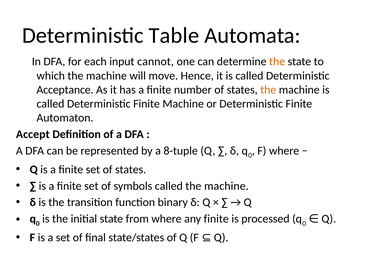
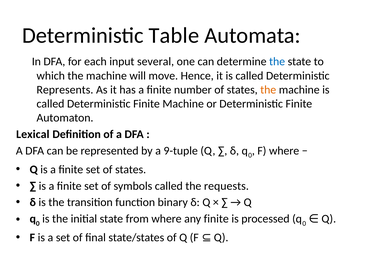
cannot: cannot -> several (156, 62)
the colour: orange -> blue (277, 62)
Acceptance: Acceptance -> Represents (65, 90)
Accept: Accept -> Lexical (33, 134)
8-tuple: 8-tuple -> 9-tuple (181, 151)
called the machine: machine -> requests (226, 186)
